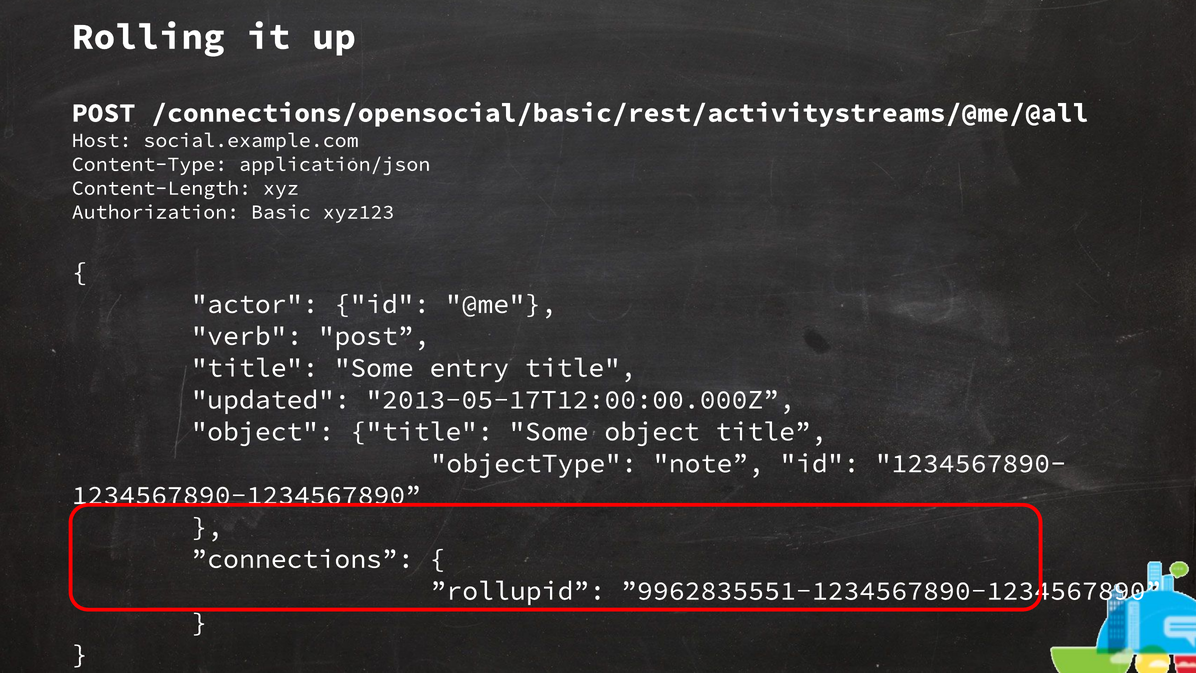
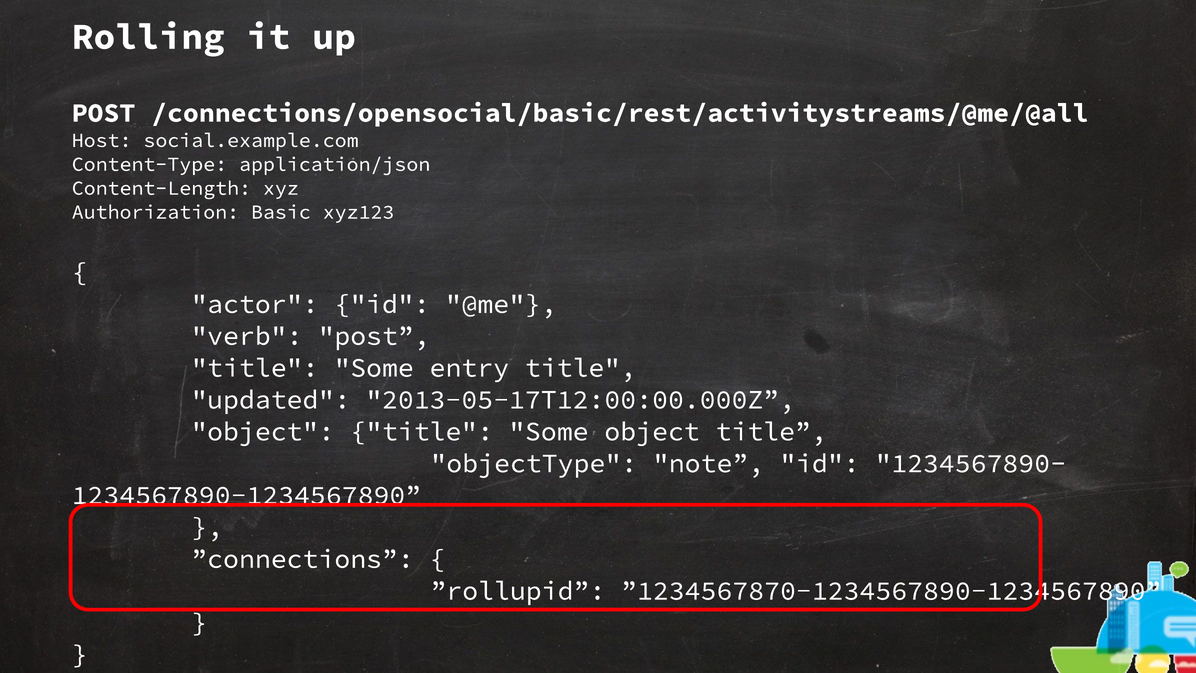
”9962835551-1234567890-1234567890: ”9962835551-1234567890-1234567890 -> ”1234567870-1234567890-1234567890 (891, 591)
